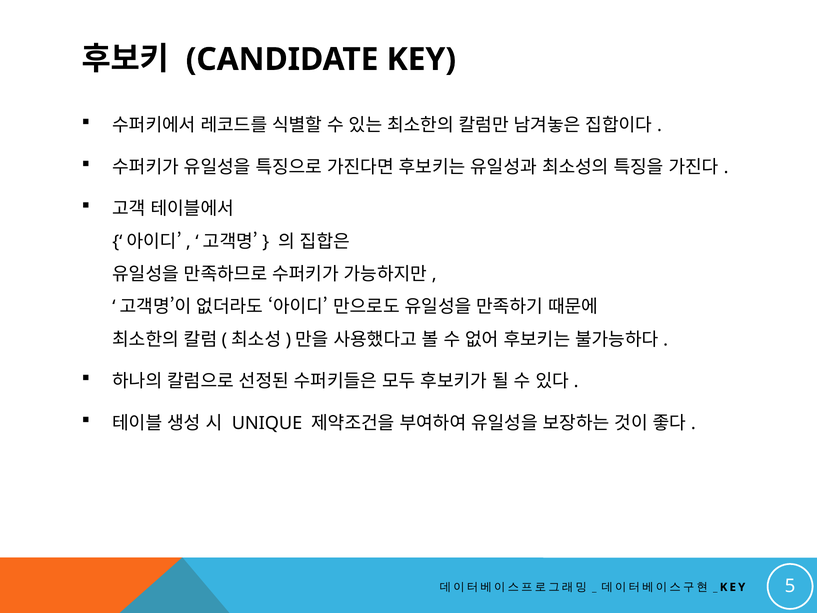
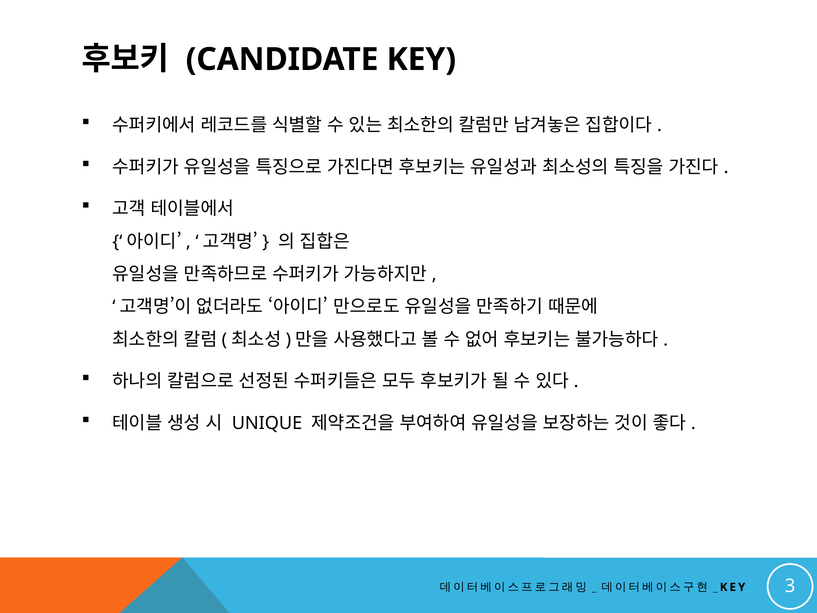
5: 5 -> 3 (790, 586)
